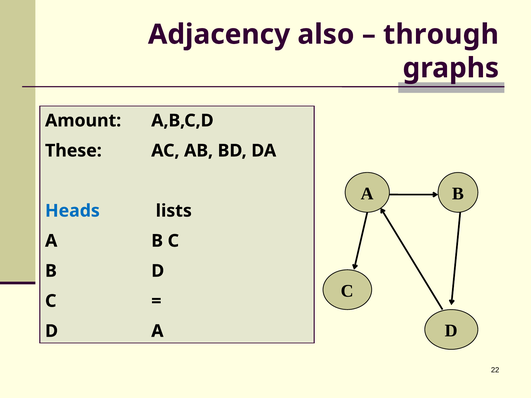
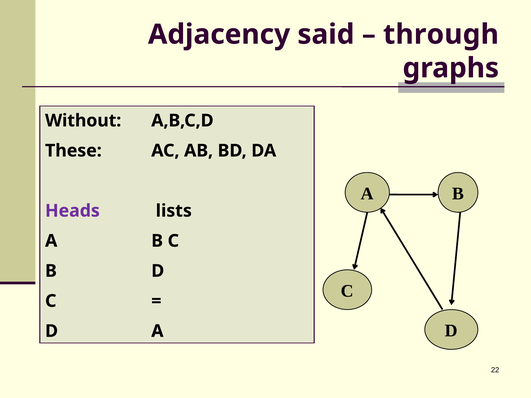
also: also -> said (326, 34)
Amount: Amount -> Without (83, 121)
Heads colour: blue -> purple (72, 211)
